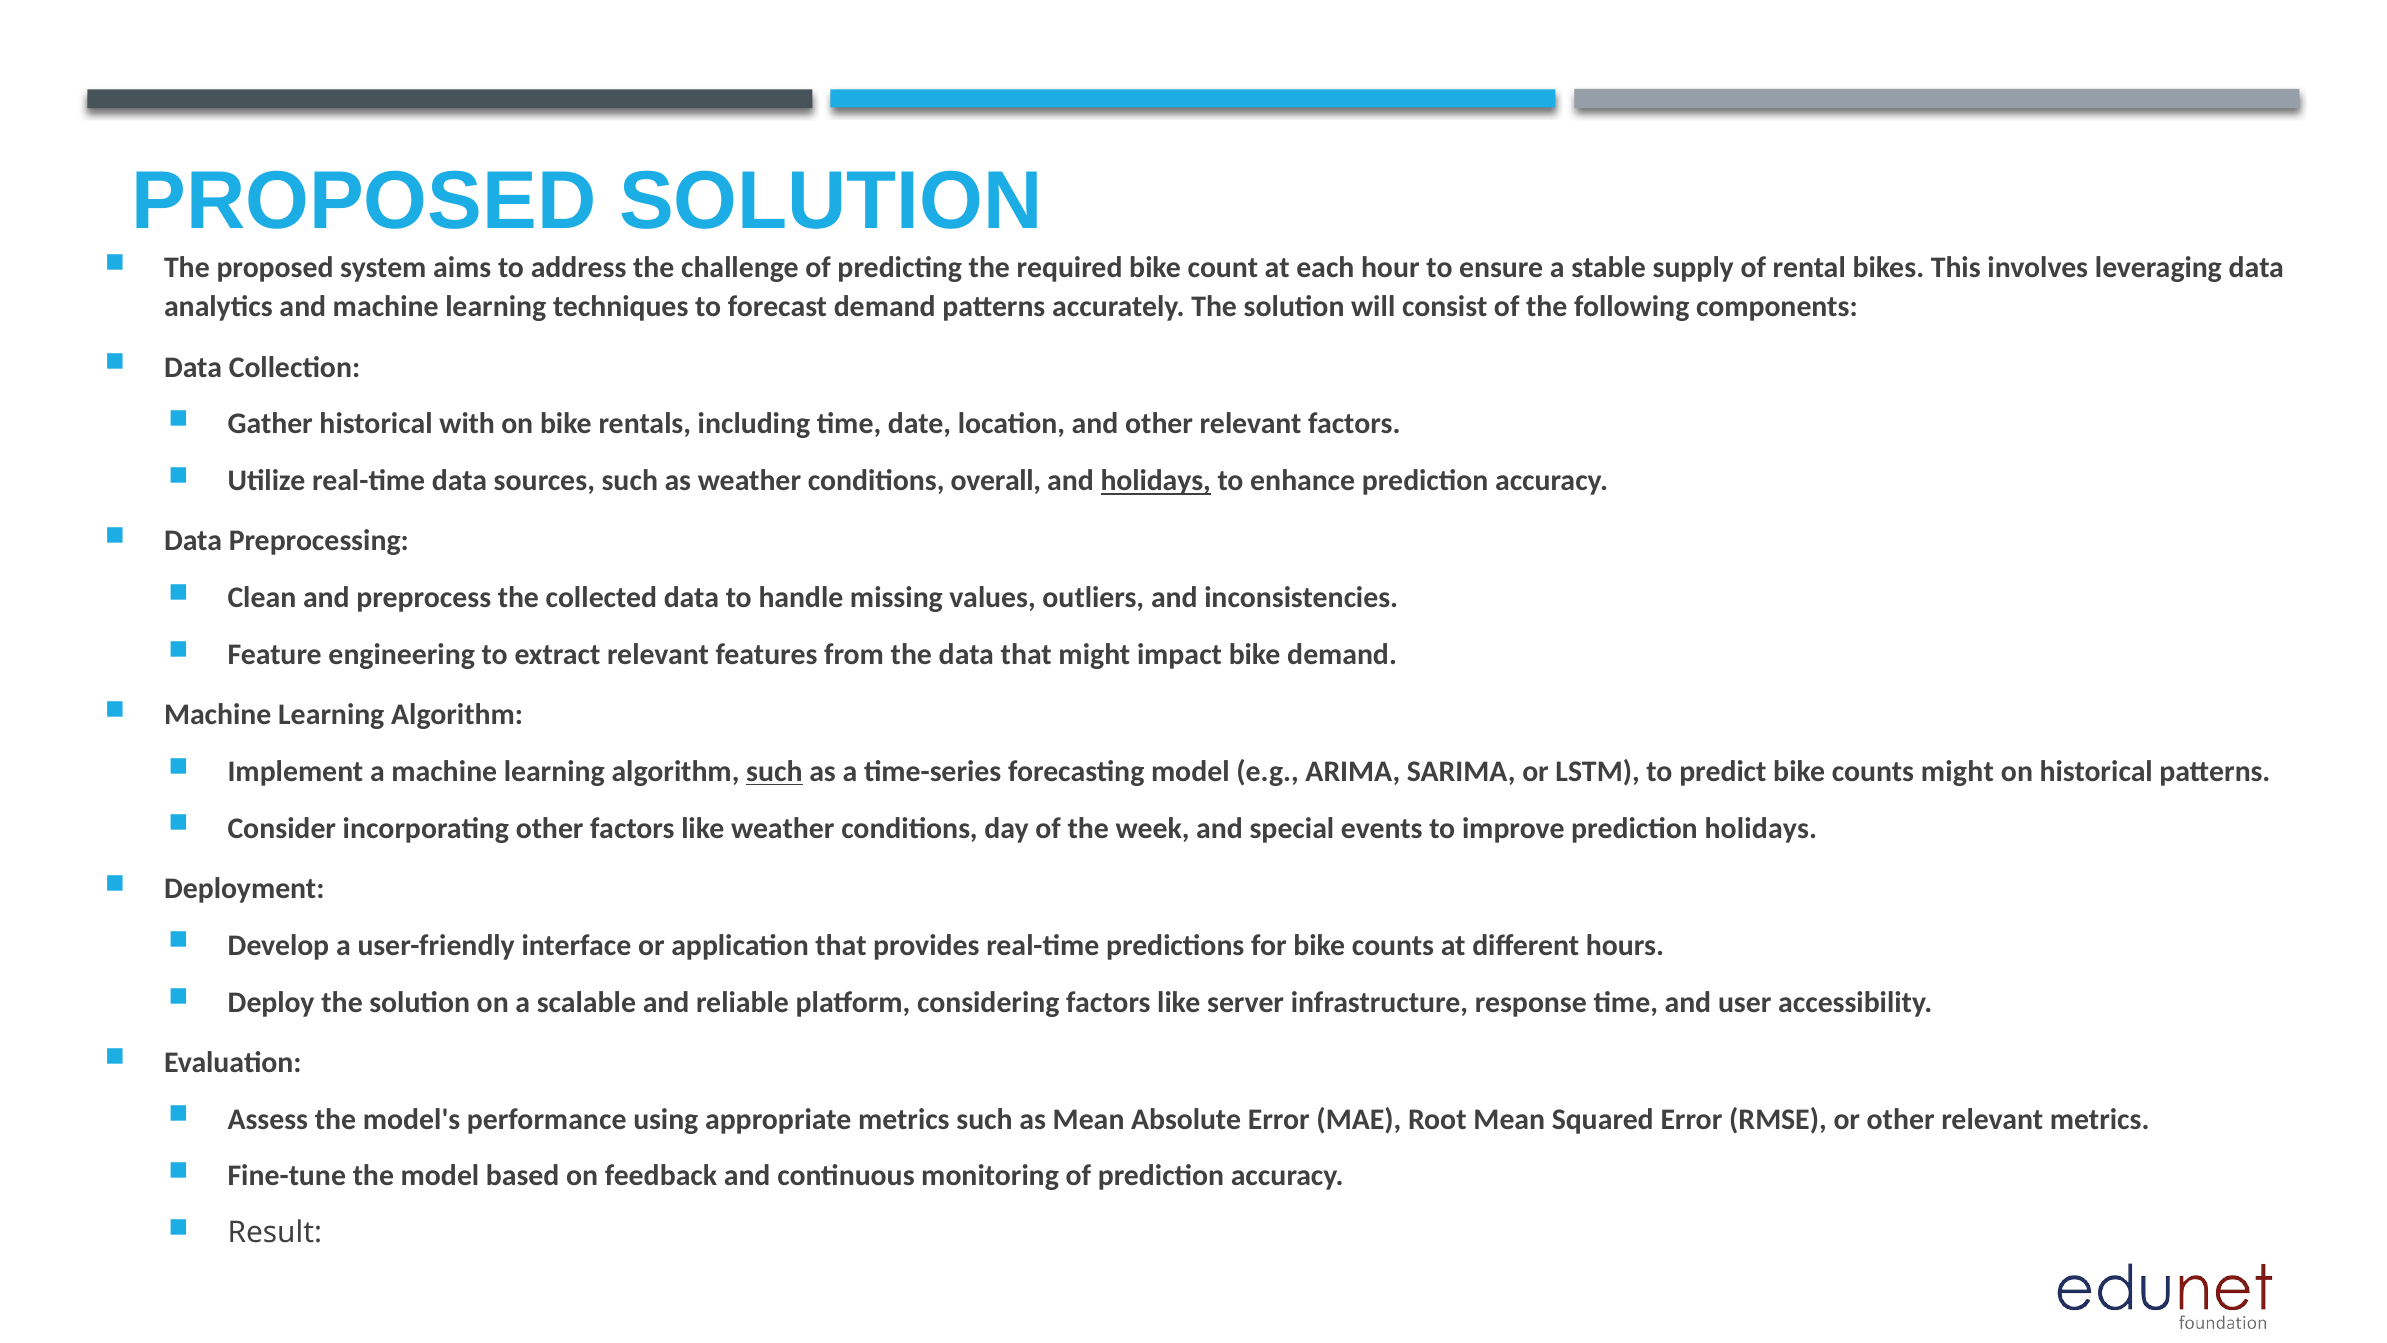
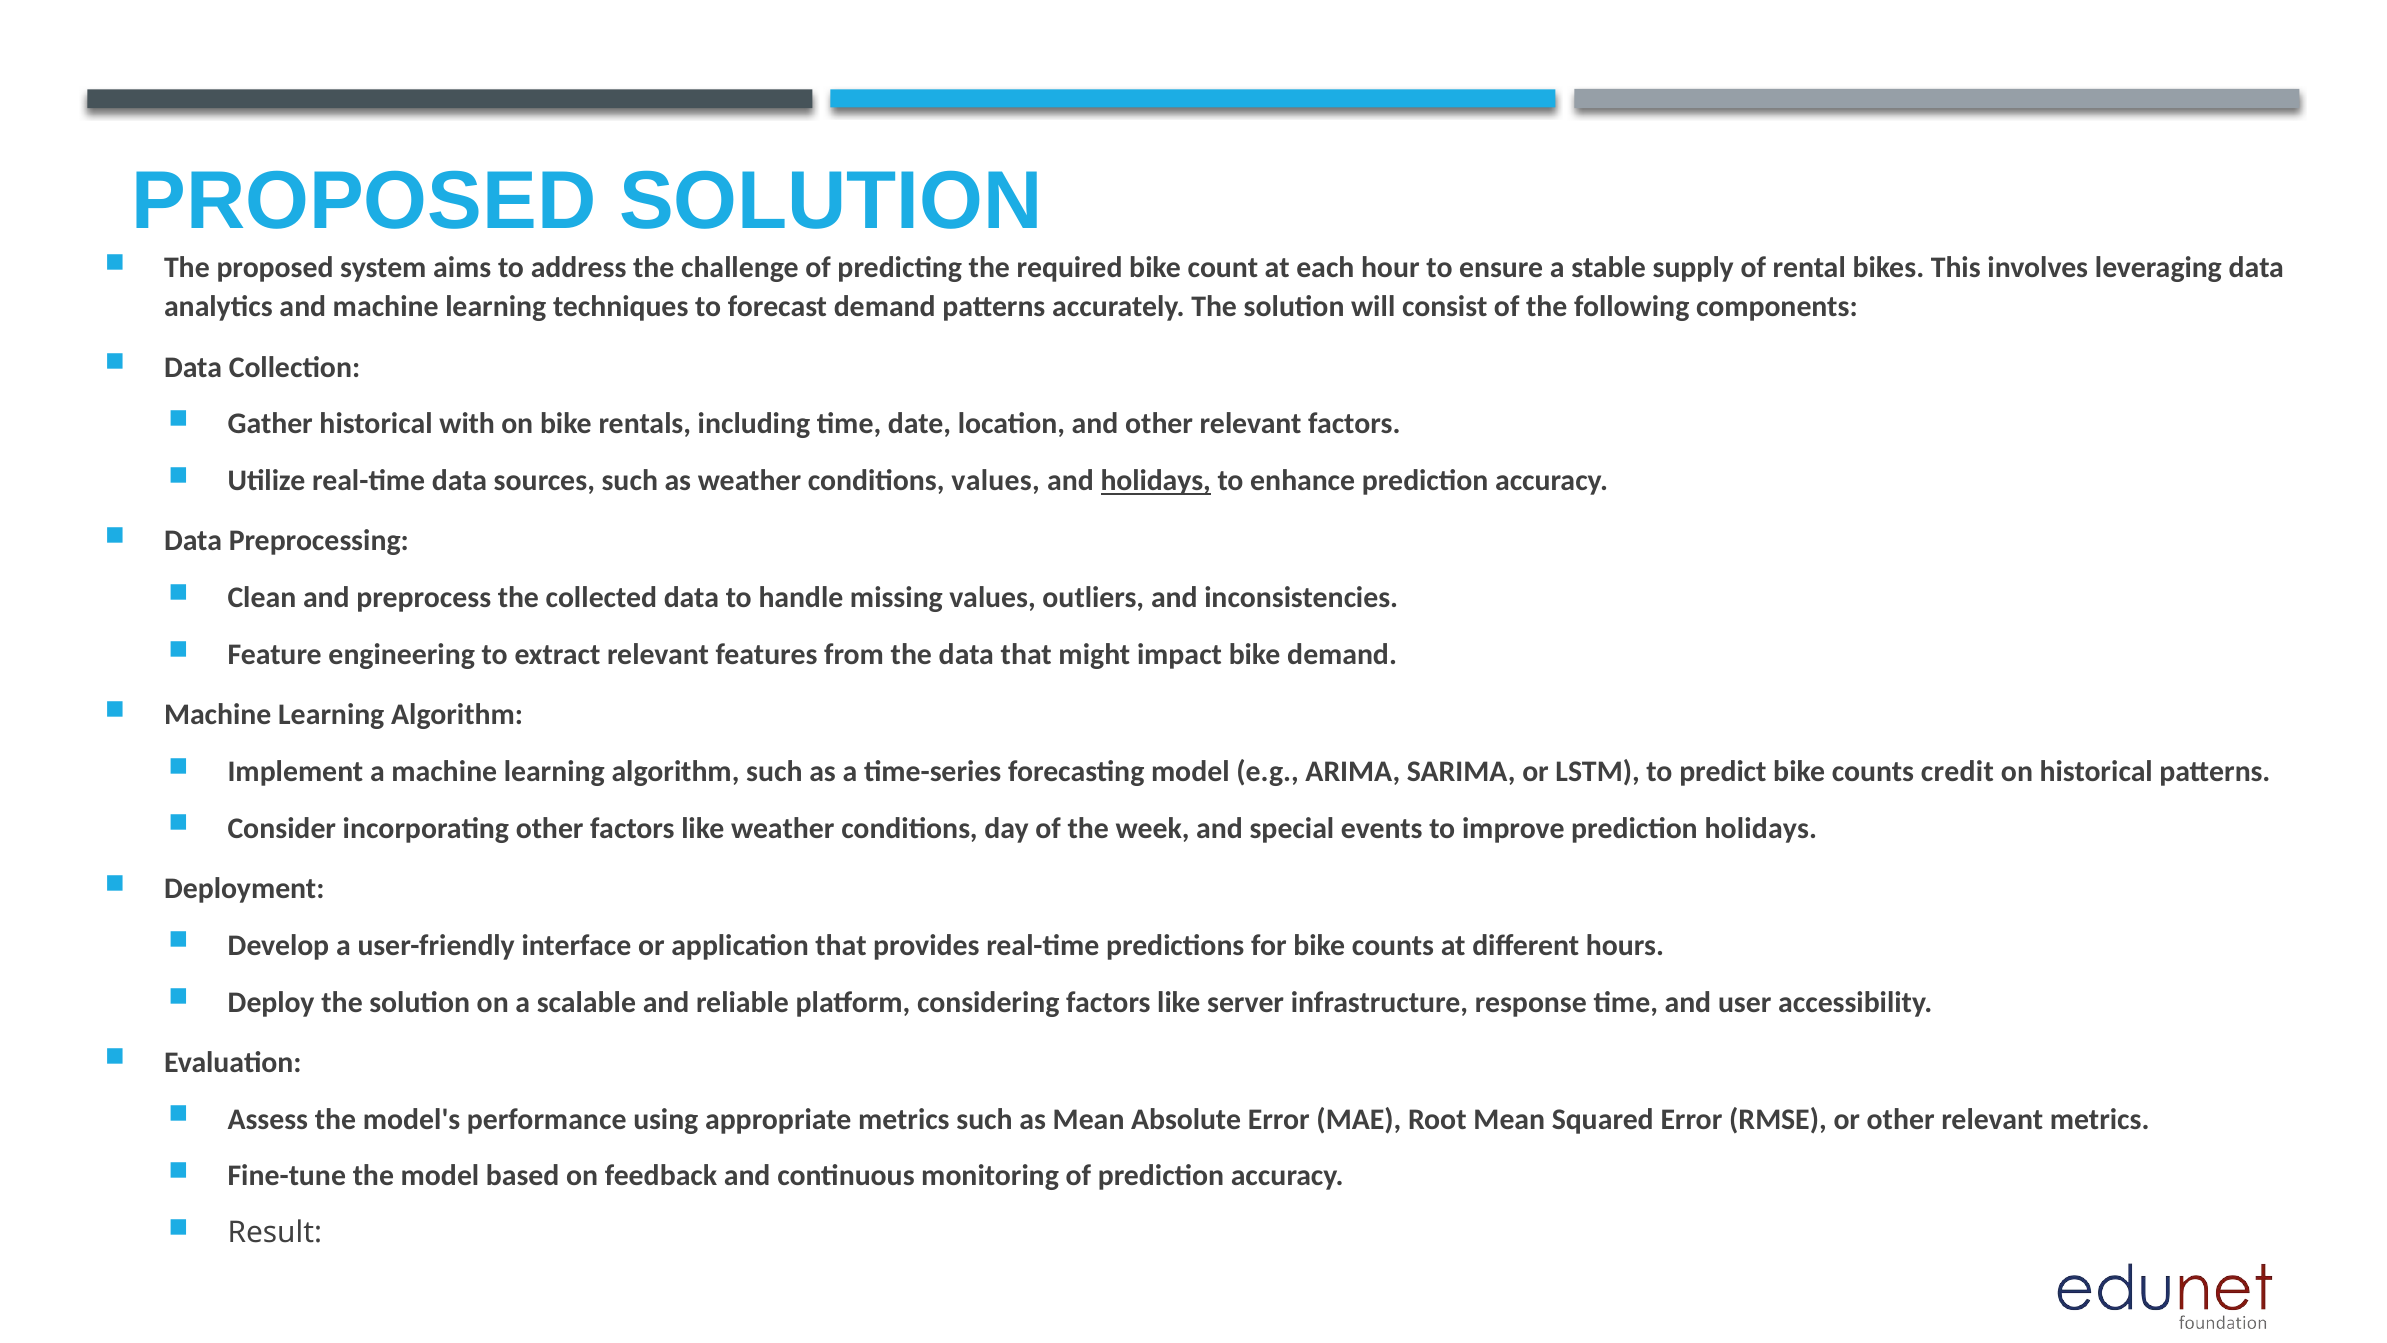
conditions overall: overall -> values (996, 481)
such underline: present -> none (774, 771)
counts might: might -> credit (1957, 771)
